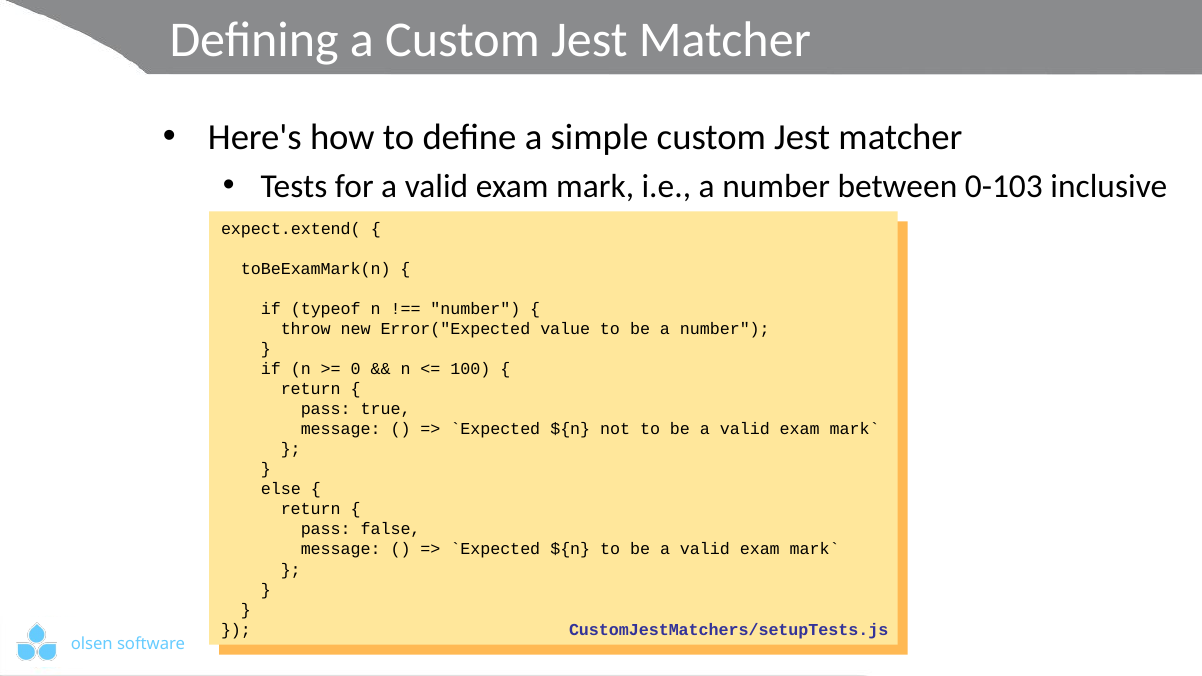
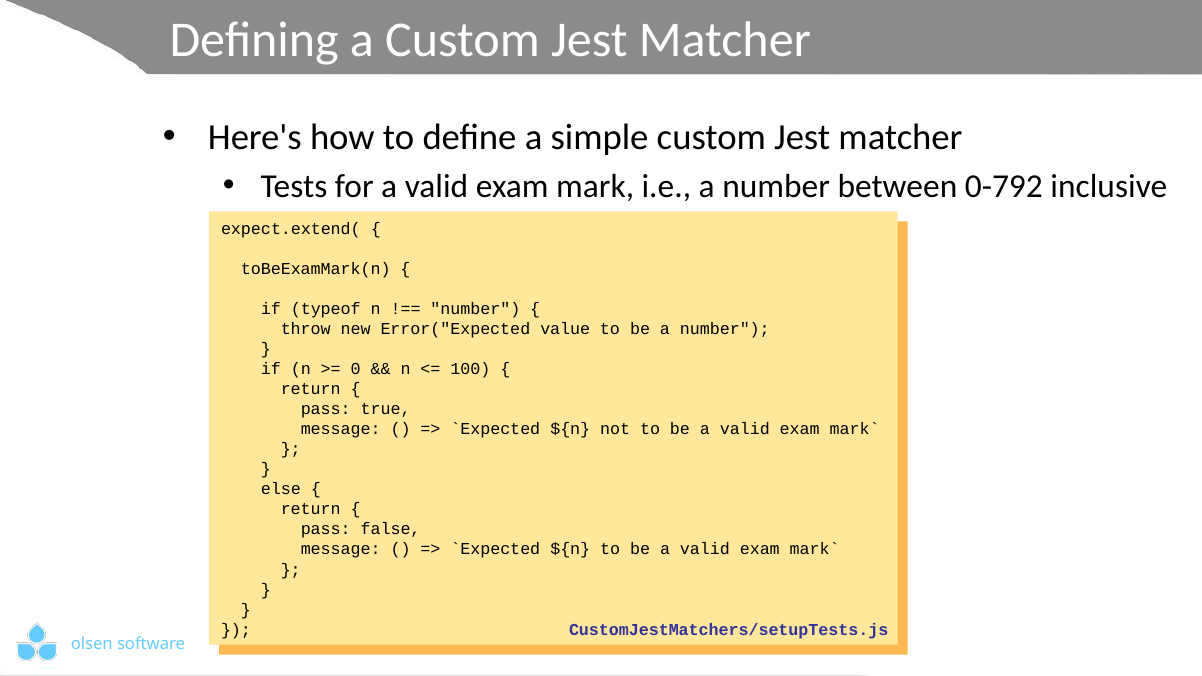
0-103: 0-103 -> 0-792 (1004, 186)
